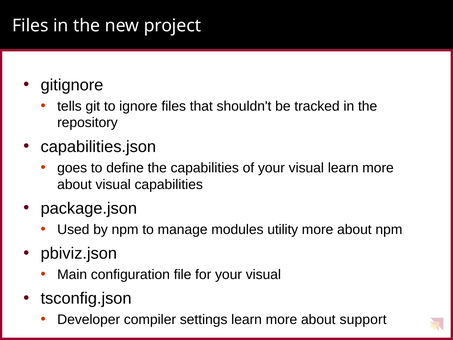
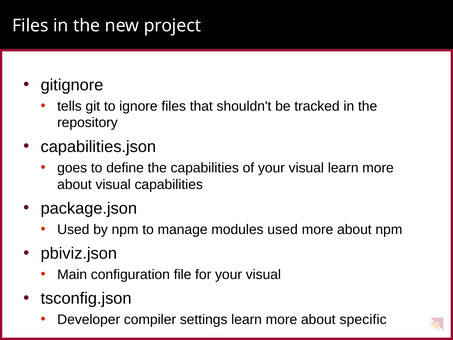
modules utility: utility -> used (283, 229)
support: support -> specific (363, 319)
